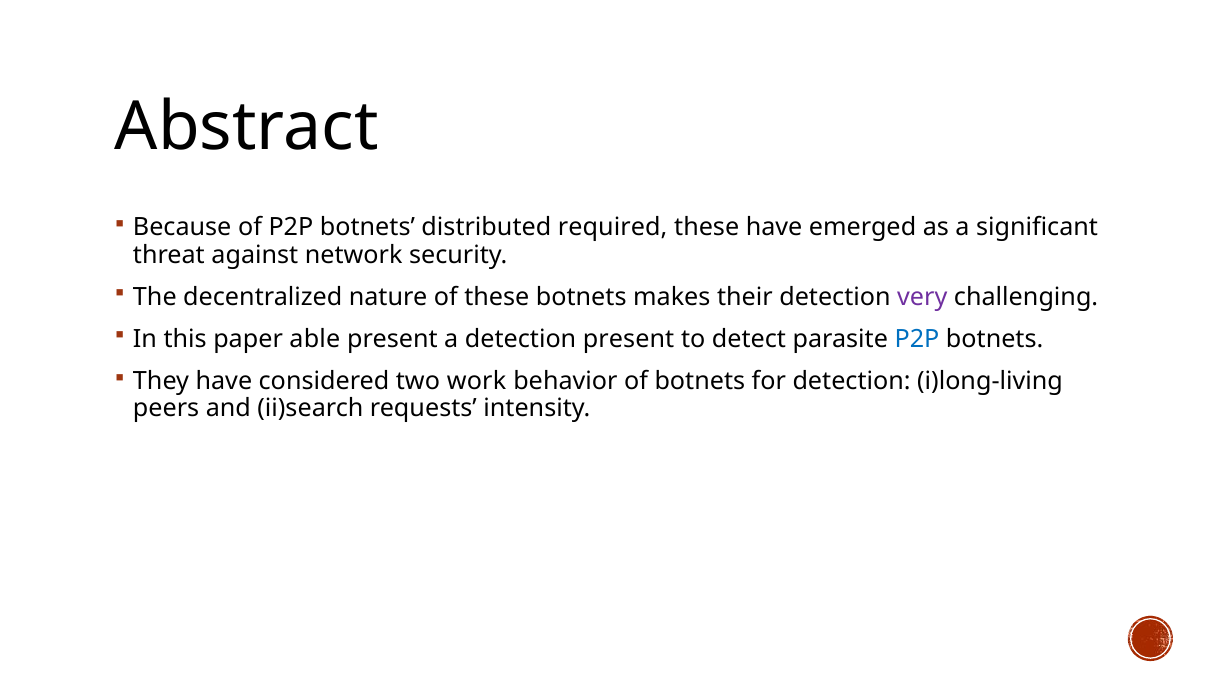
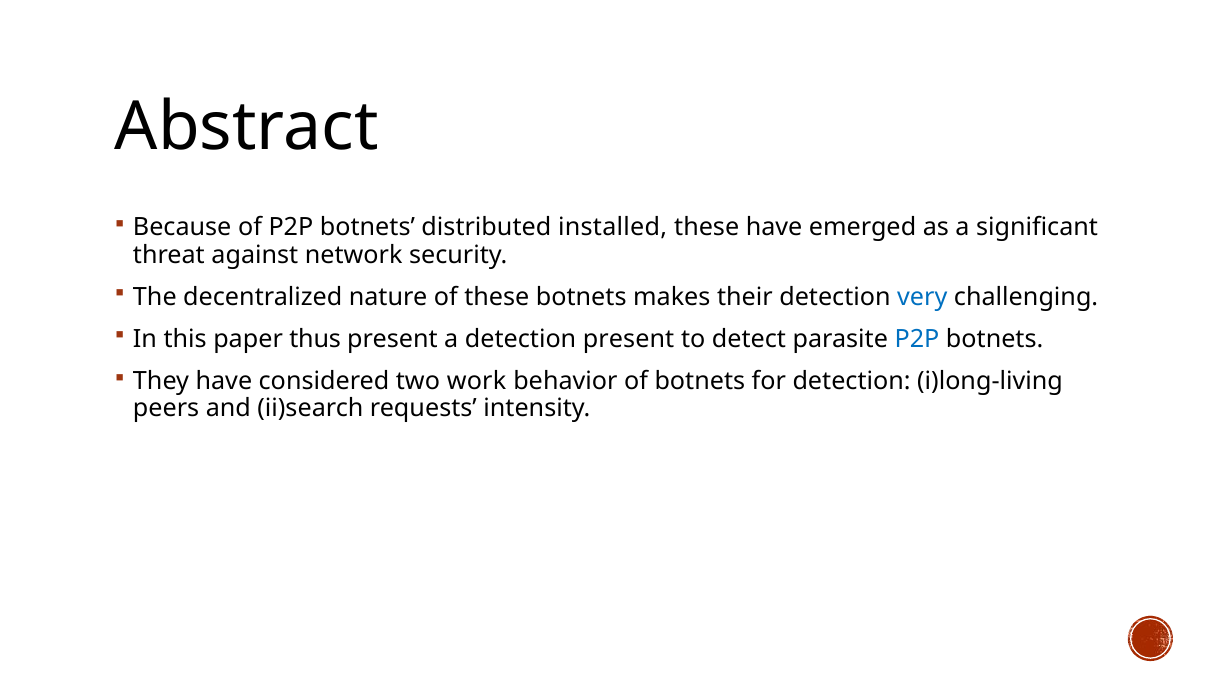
required: required -> installed (613, 228)
very colour: purple -> blue (922, 297)
able: able -> thus (315, 339)
